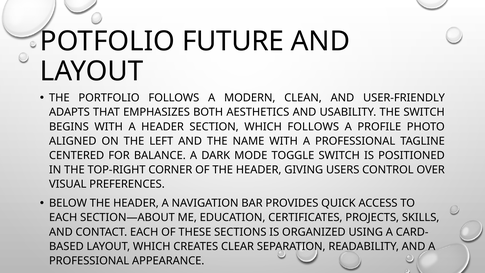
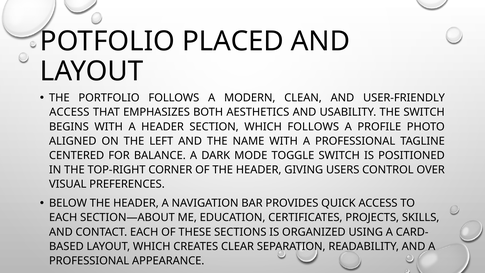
FUTURE: FUTURE -> PLACED (233, 41)
ADAPTS: ADAPTS -> ACCESS (69, 112)
